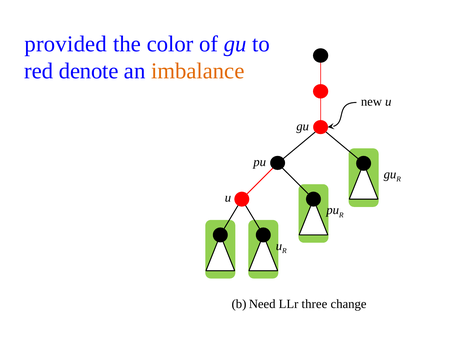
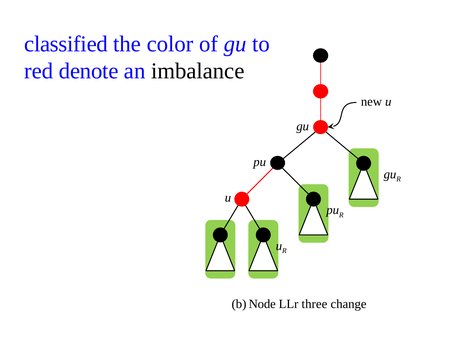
provided: provided -> classified (66, 44)
imbalance colour: orange -> black (198, 71)
Need: Need -> Node (262, 304)
